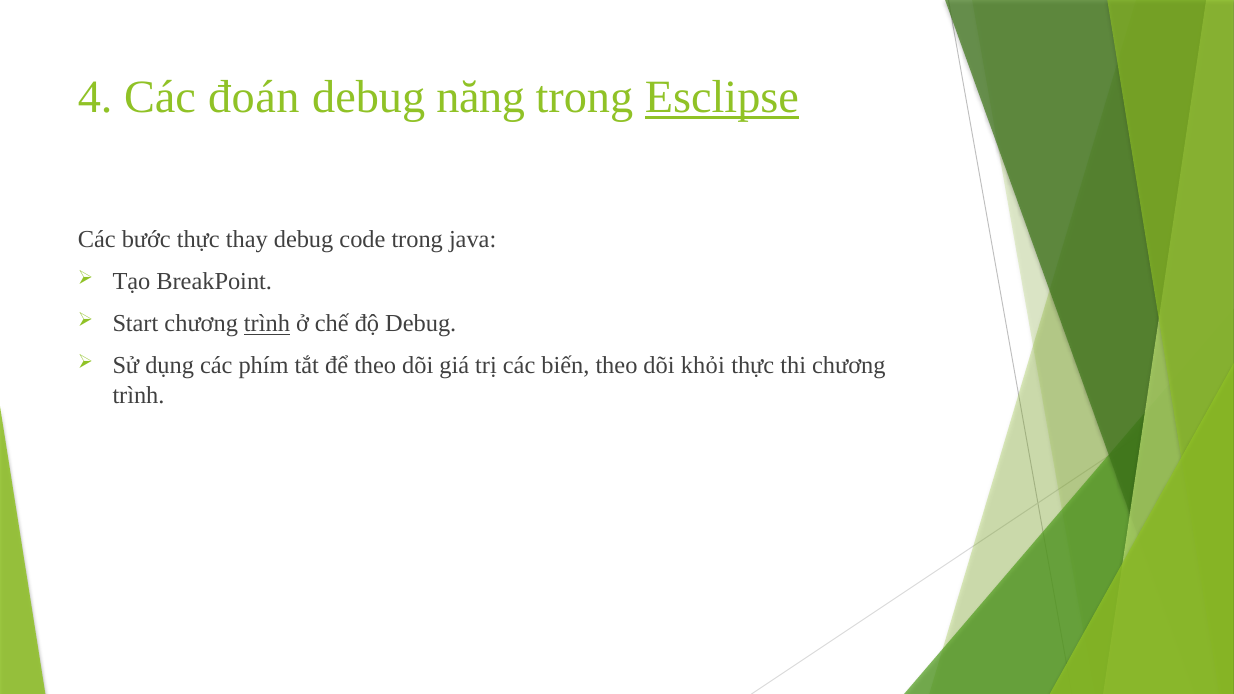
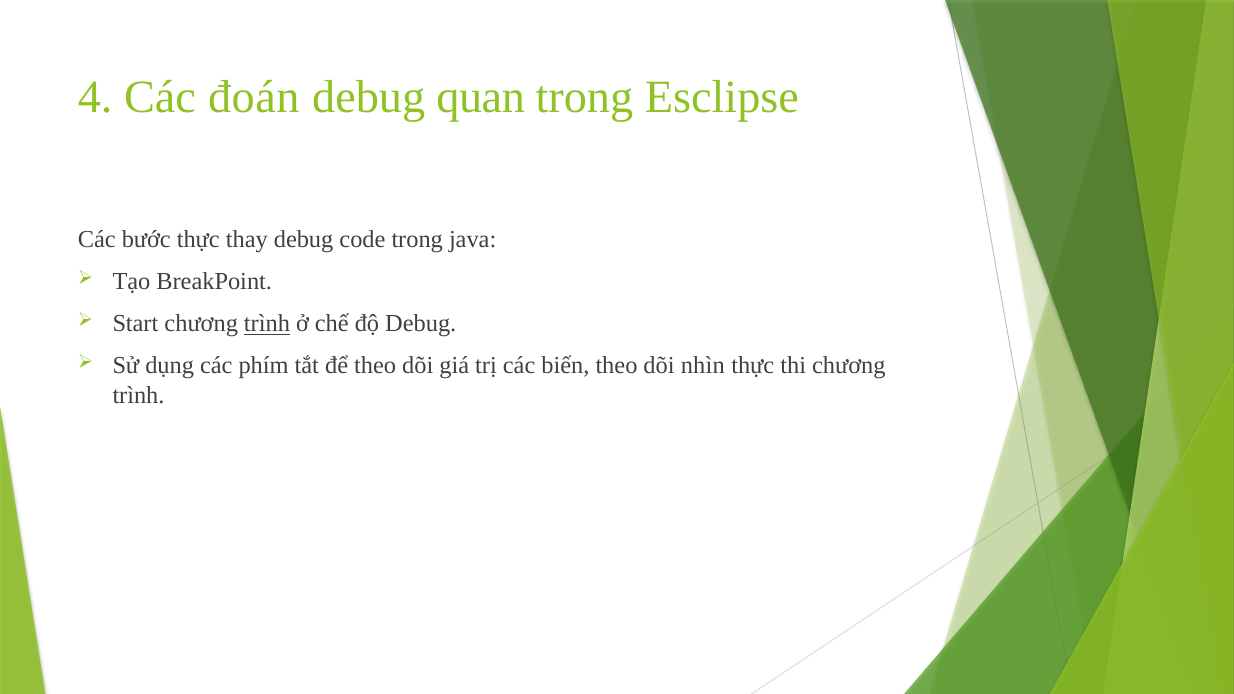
năng: năng -> quan (481, 97)
Esclipse underline: present -> none (722, 97)
khỏi: khỏi -> nhìn (703, 366)
